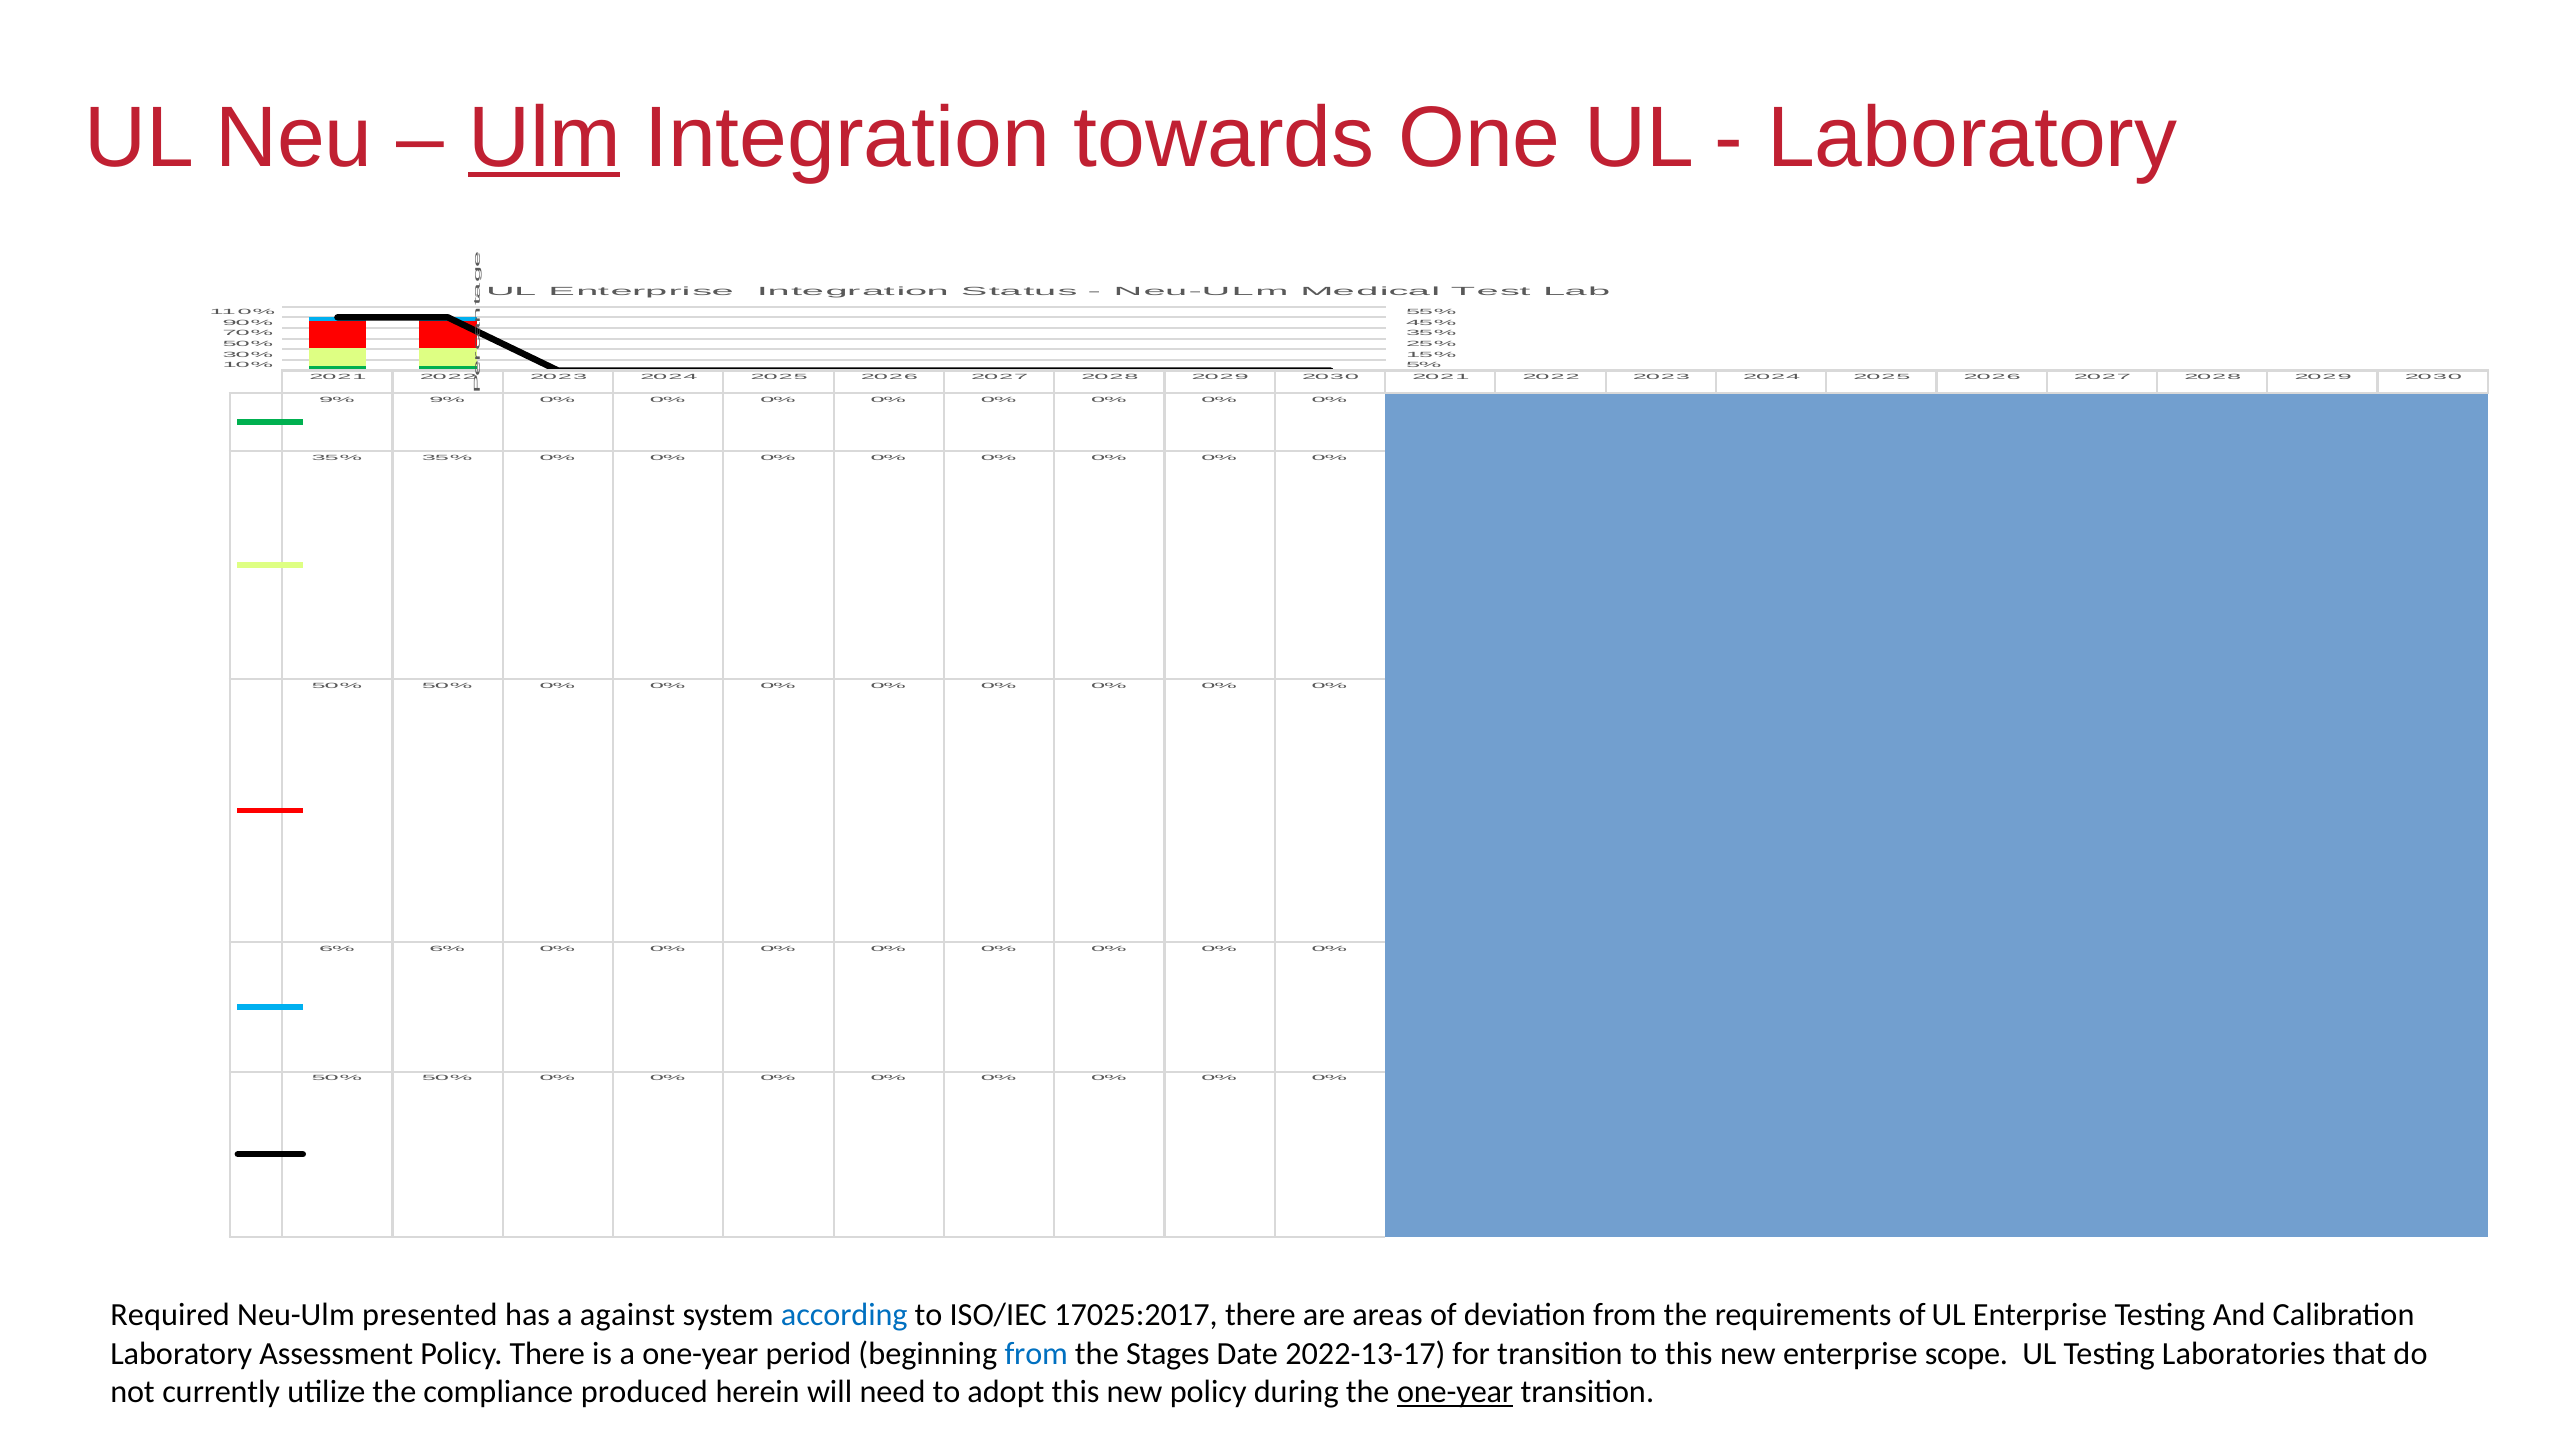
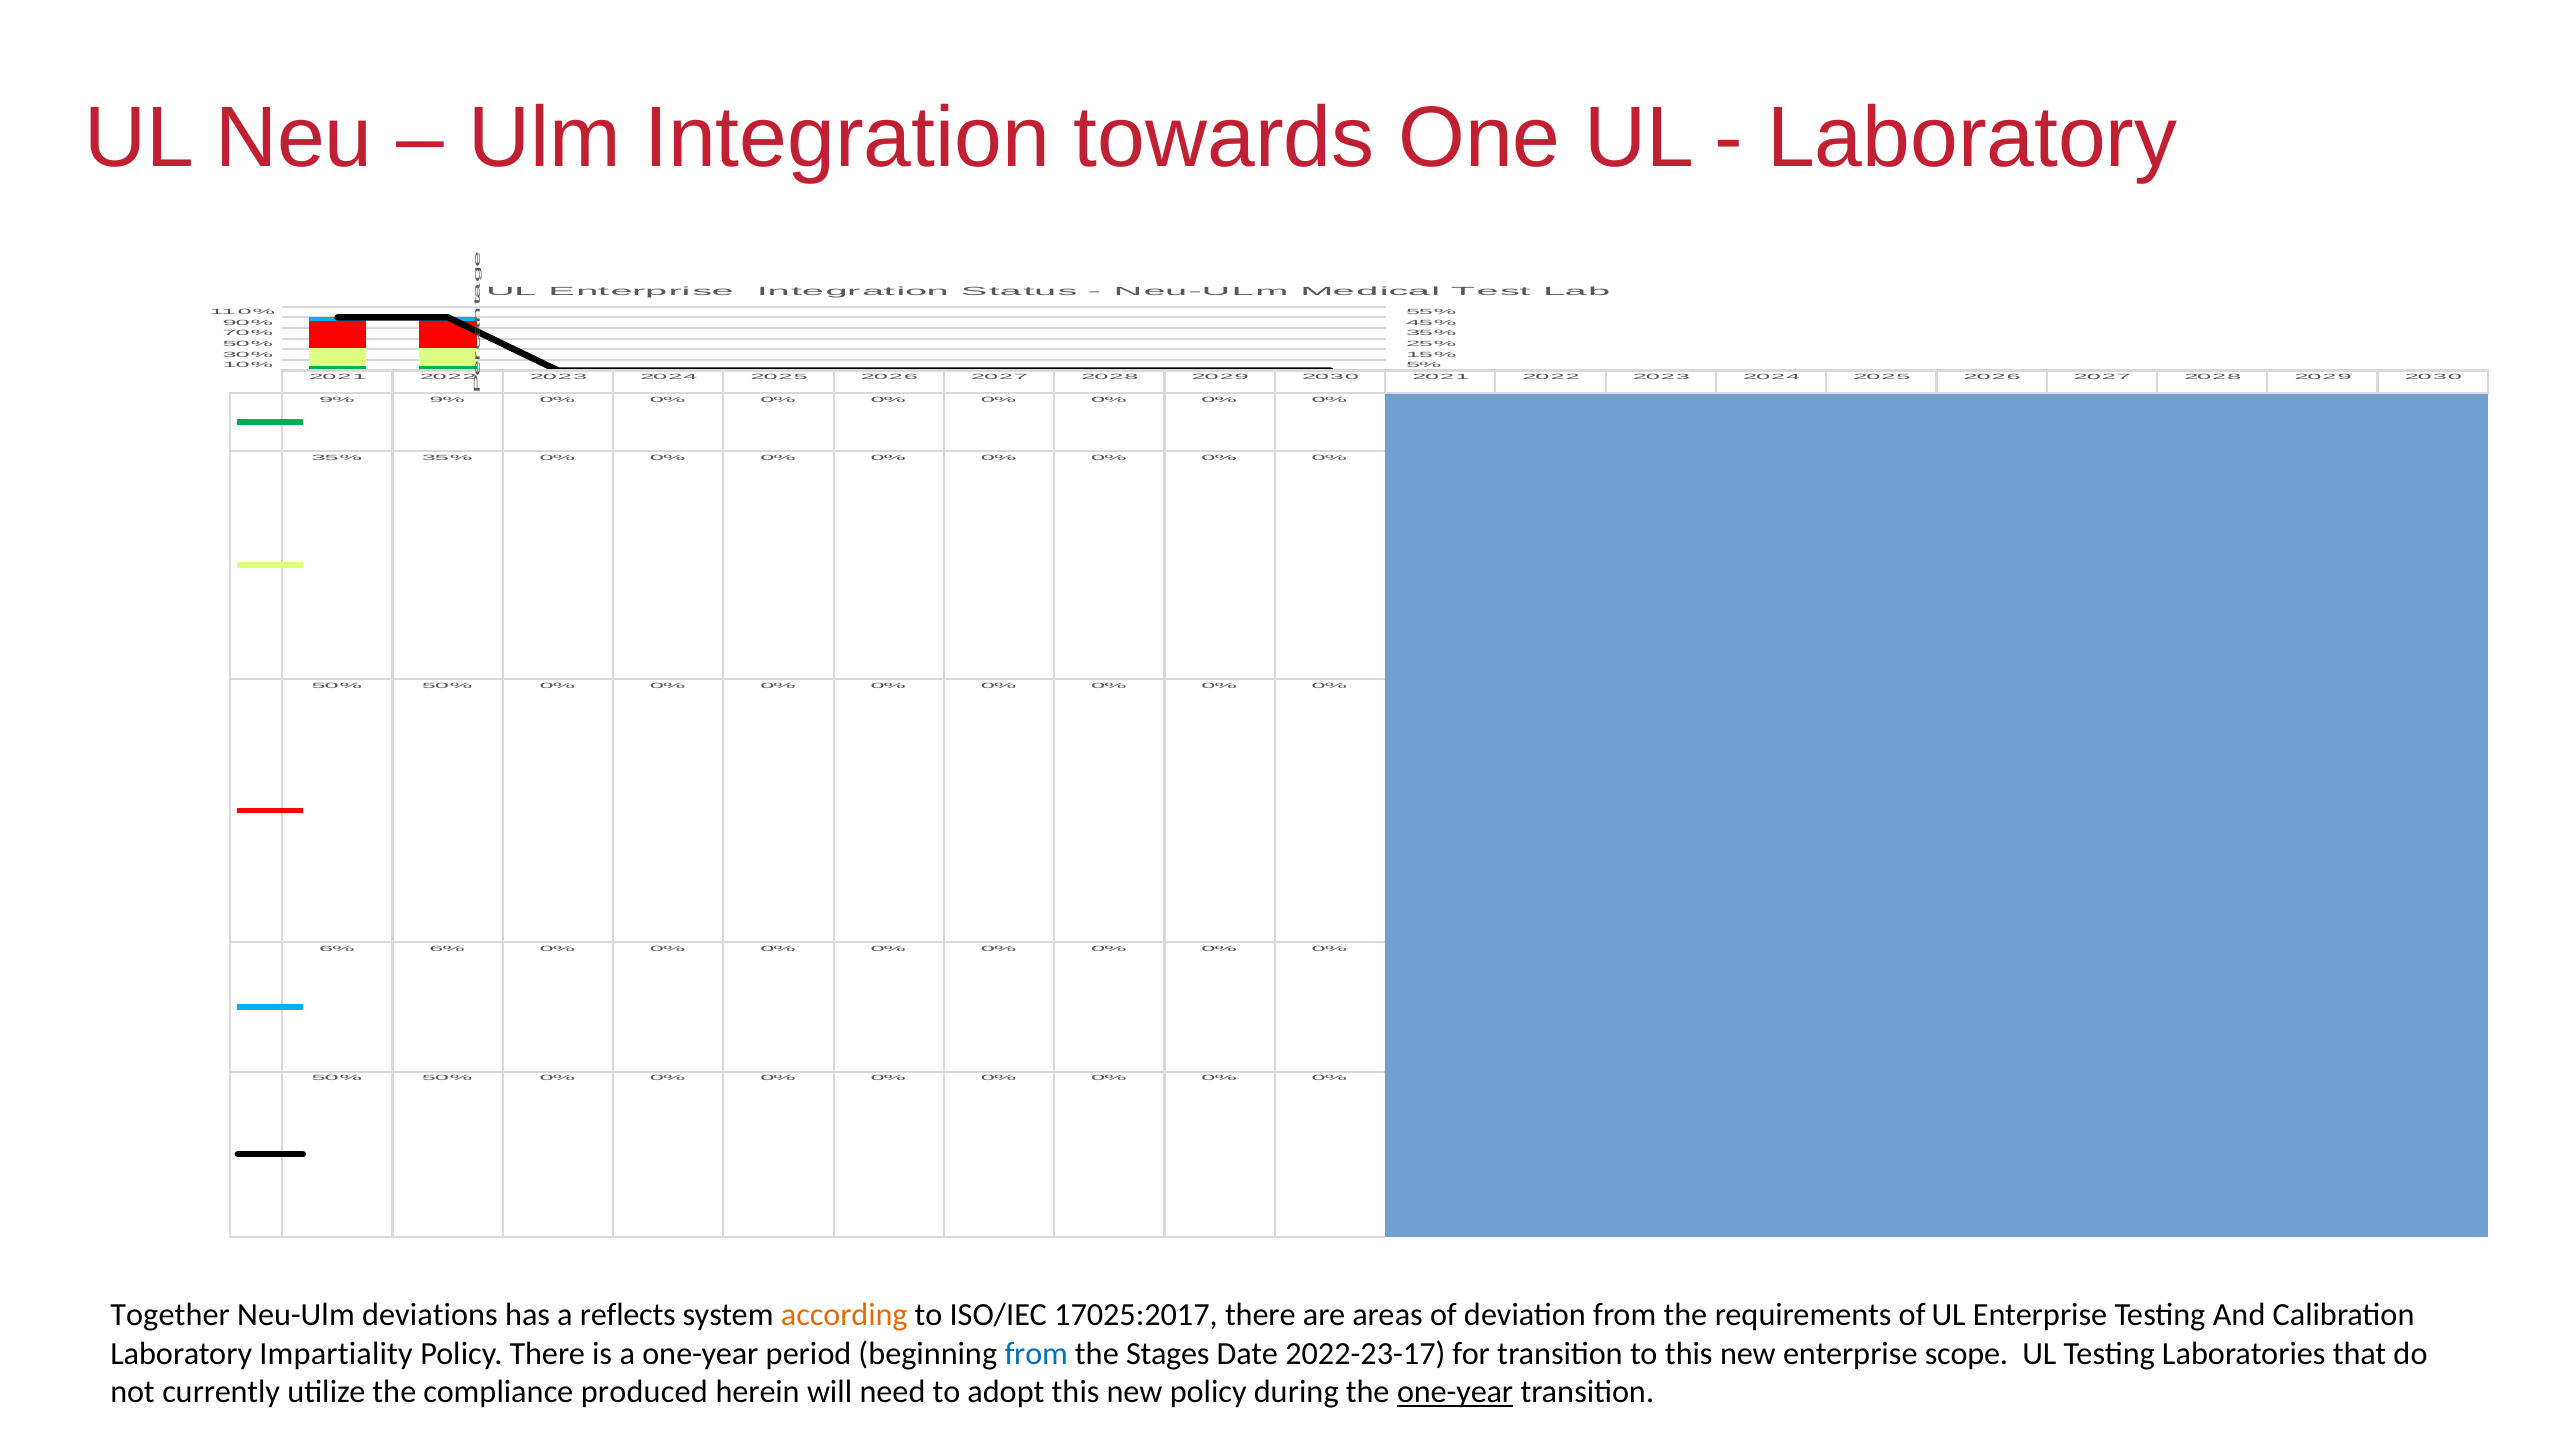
Ulm underline: present -> none (544, 138)
Required: Required -> Together (170, 1315)
presented: presented -> deviations (430, 1315)
against: against -> reflects (628, 1315)
according colour: blue -> orange (844, 1315)
Assessment: Assessment -> Impartiality (336, 1354)
2022-13-17: 2022-13-17 -> 2022-23-17 (1365, 1354)
